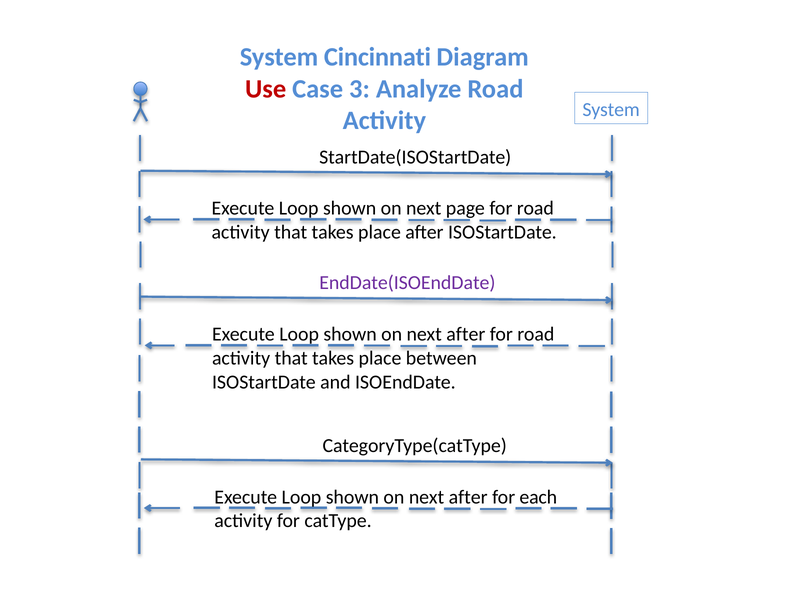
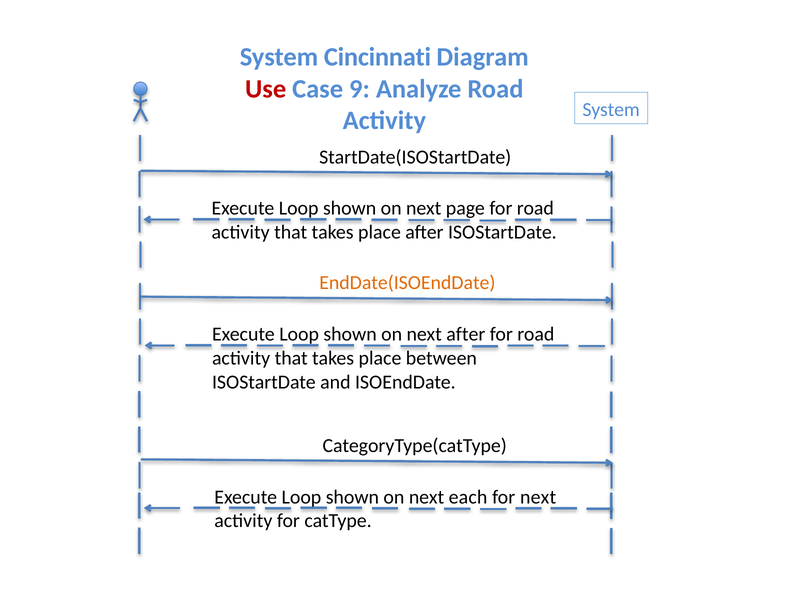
3: 3 -> 9 (359, 89)
EndDate(ISOEndDate colour: purple -> orange (407, 283)
after: after -> each (468, 497)
for each: each -> next (538, 497)
